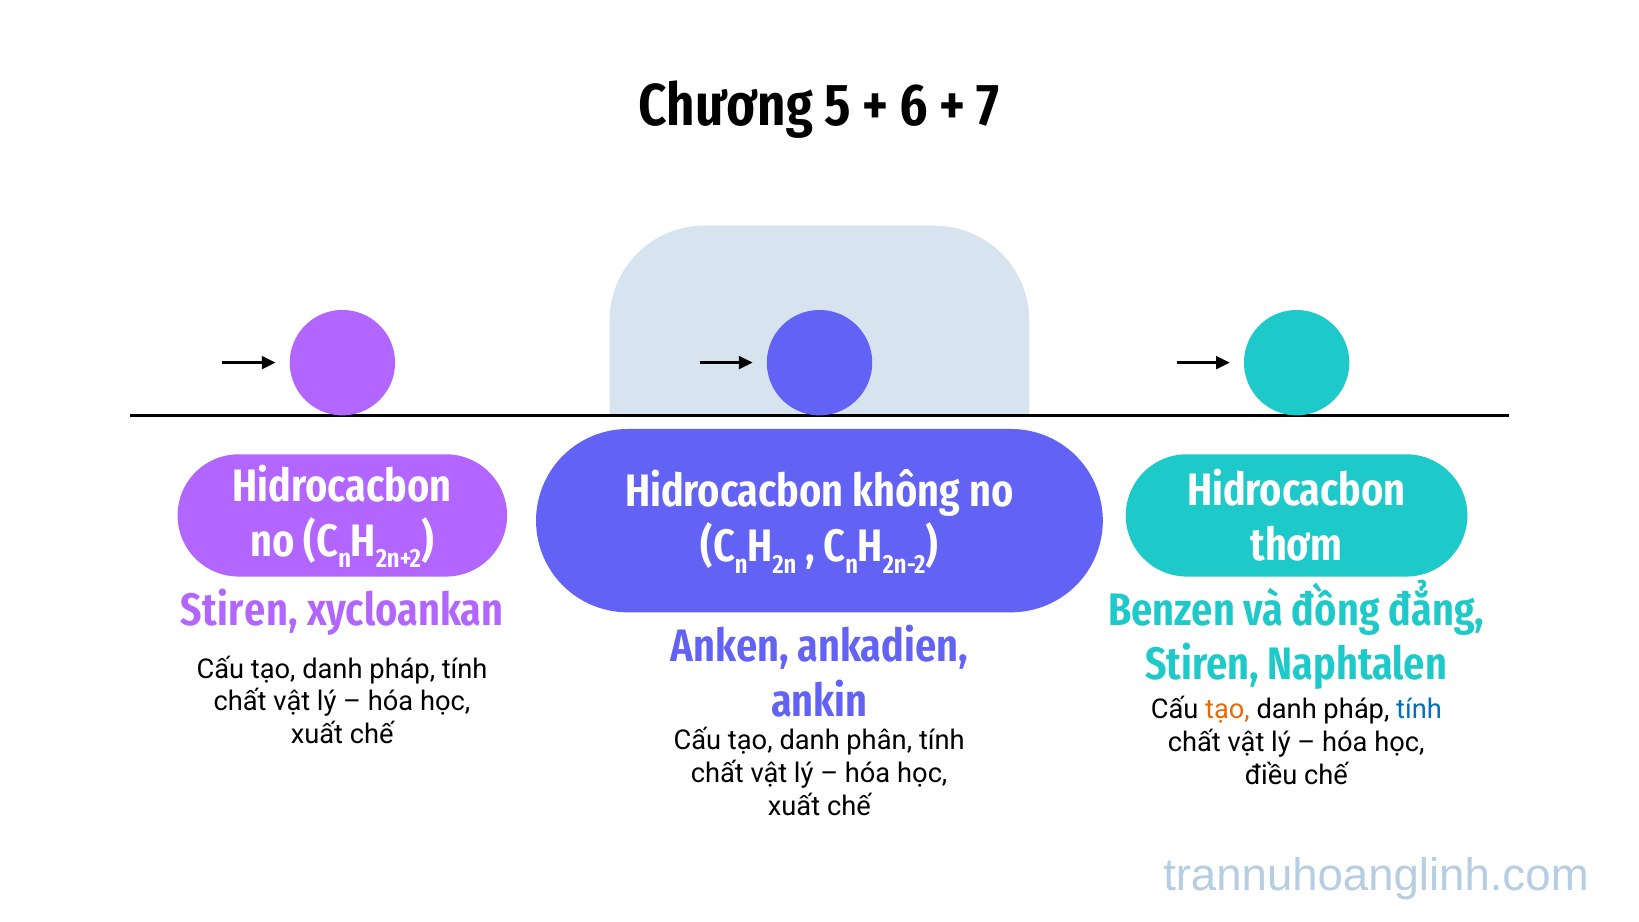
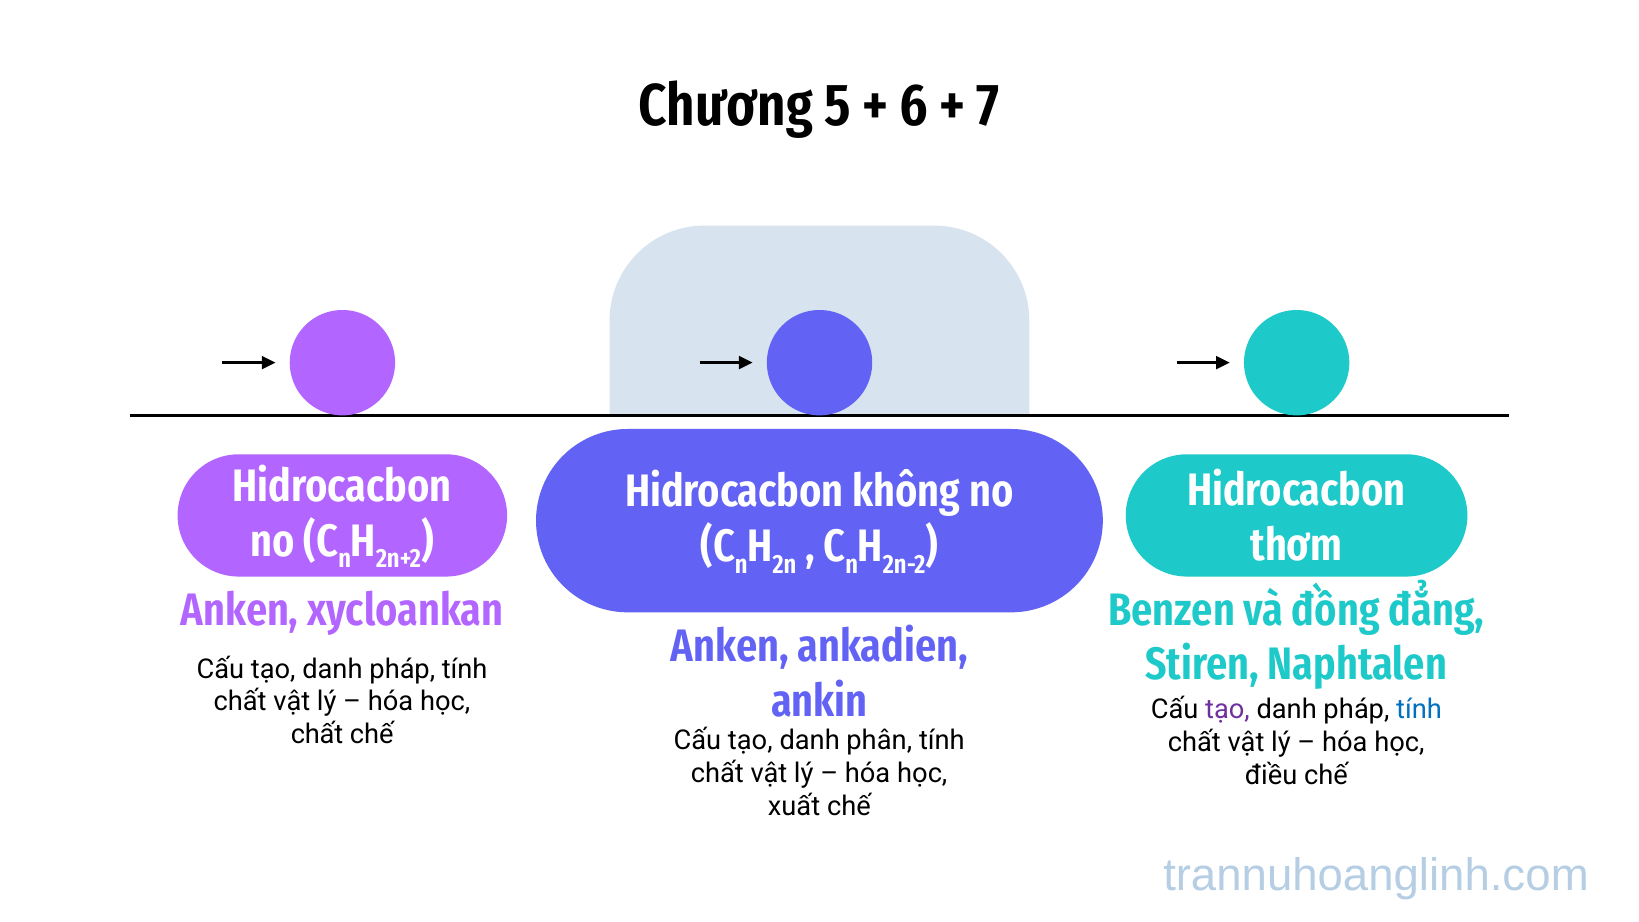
Stiren: Stiren -> Anken (240, 611)
tạo colour: orange -> purple (1227, 710)
xuất: xuất -> chất (317, 735)
